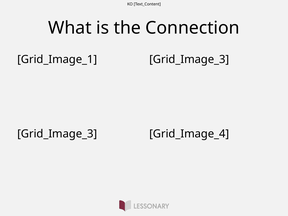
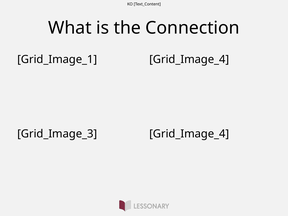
Grid_Image_1 Grid_Image_3: Grid_Image_3 -> Grid_Image_4 (189, 59)
